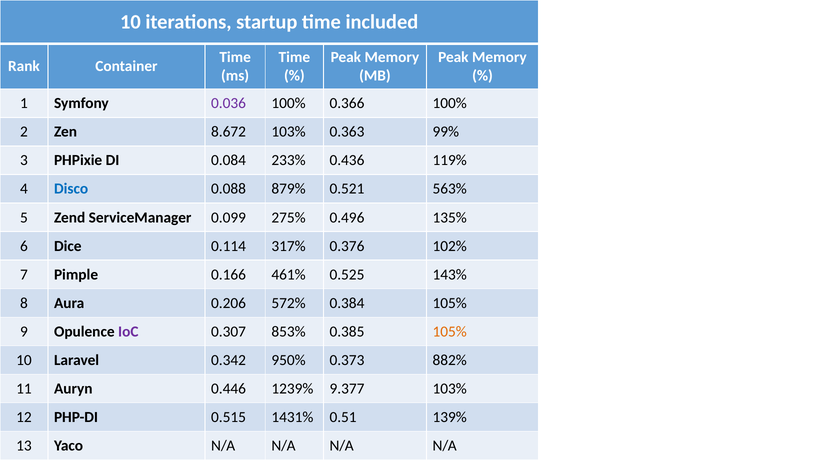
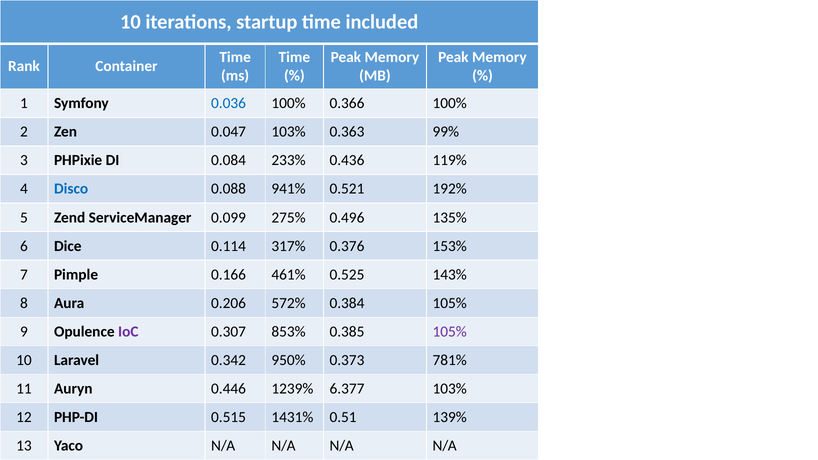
0.036 colour: purple -> blue (229, 103)
8.672: 8.672 -> 0.047 (229, 132)
879%: 879% -> 941% (289, 189)
563%: 563% -> 192% (450, 189)
102%: 102% -> 153% (450, 246)
105% colour: orange -> purple (450, 332)
882%: 882% -> 781% (450, 360)
9.377: 9.377 -> 6.377 (347, 389)
